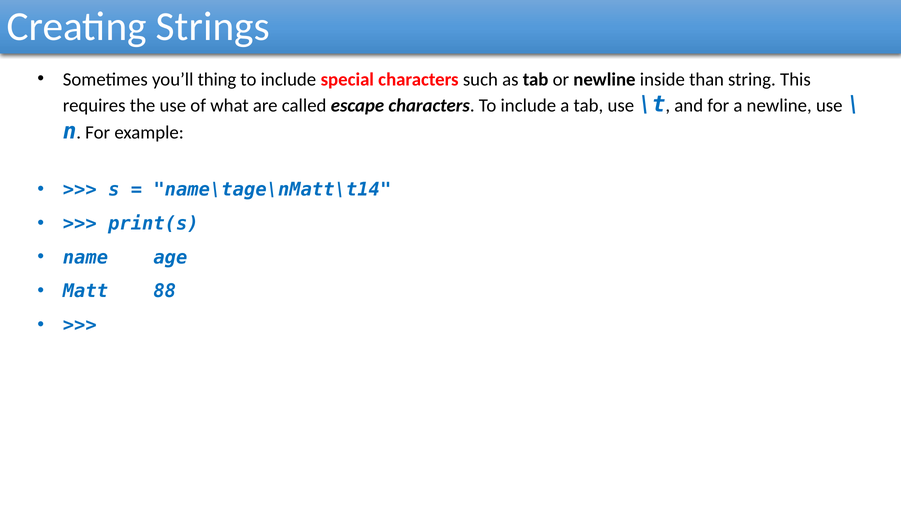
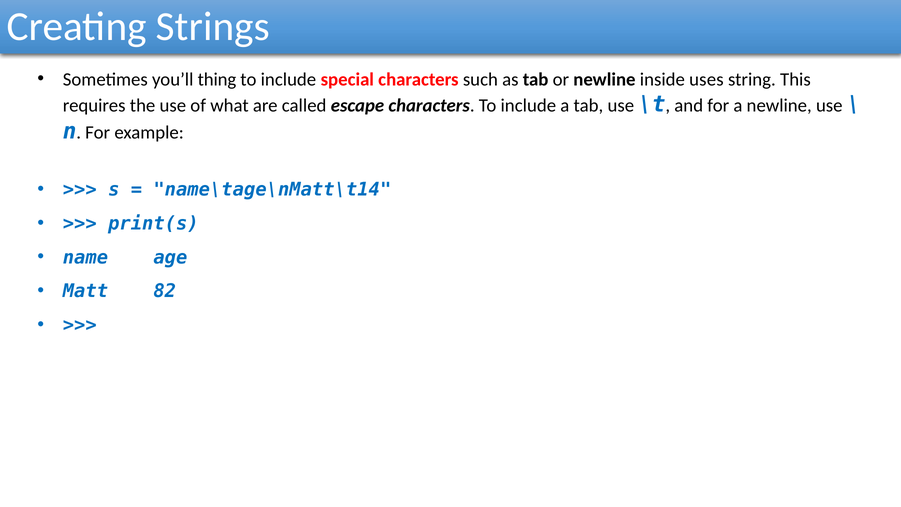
than: than -> uses (706, 79)
88: 88 -> 82 (165, 291)
